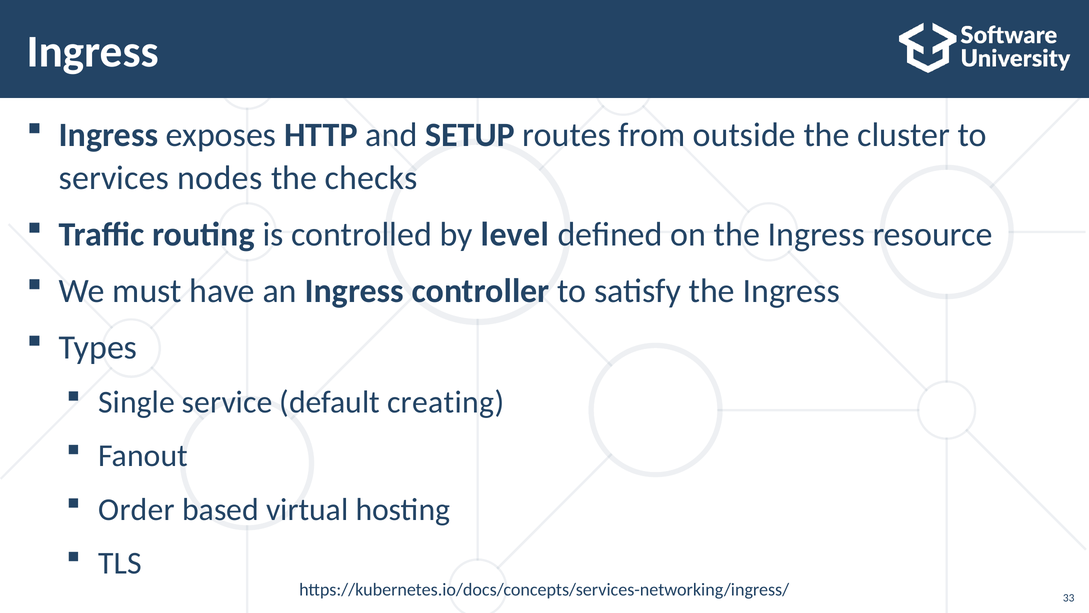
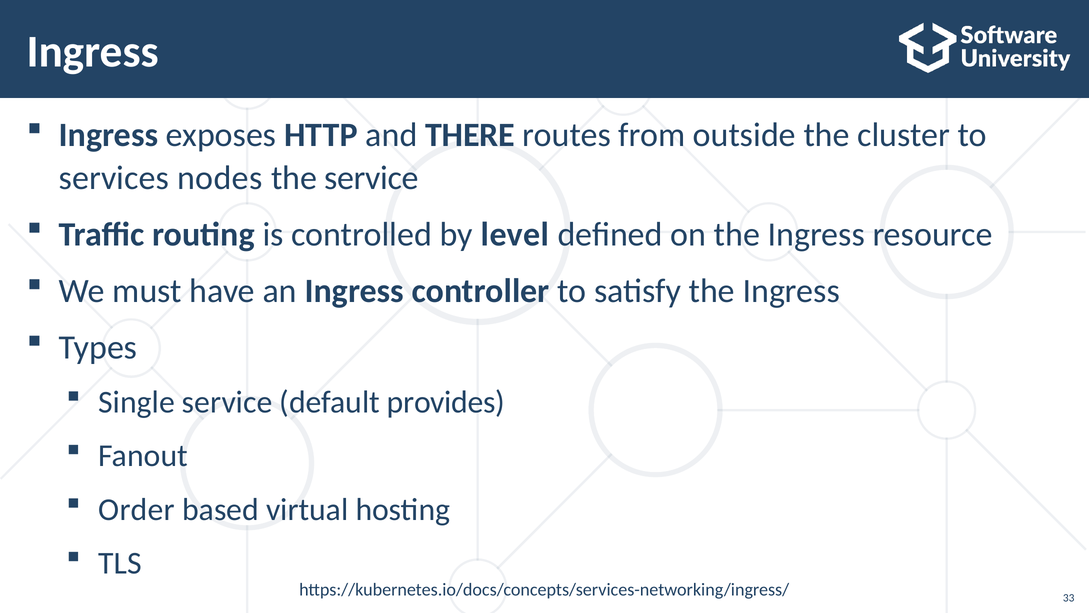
SETUP: SETUP -> THERE (470, 135)
the checks: checks -> service (371, 178)
creating: creating -> provides (446, 402)
